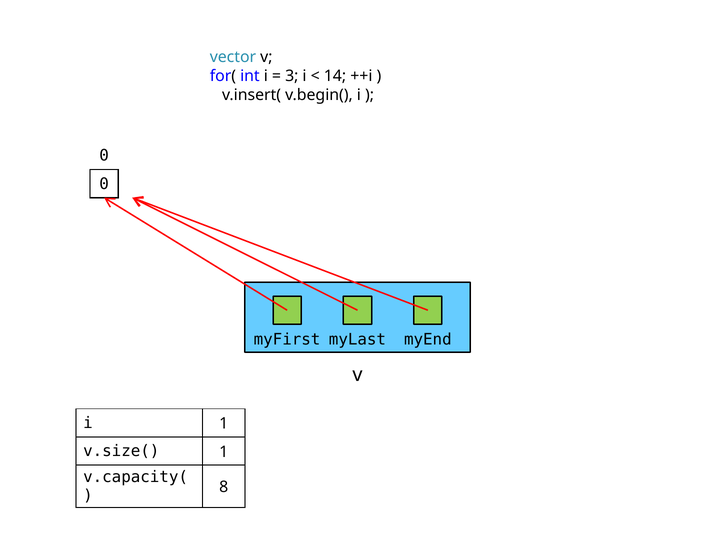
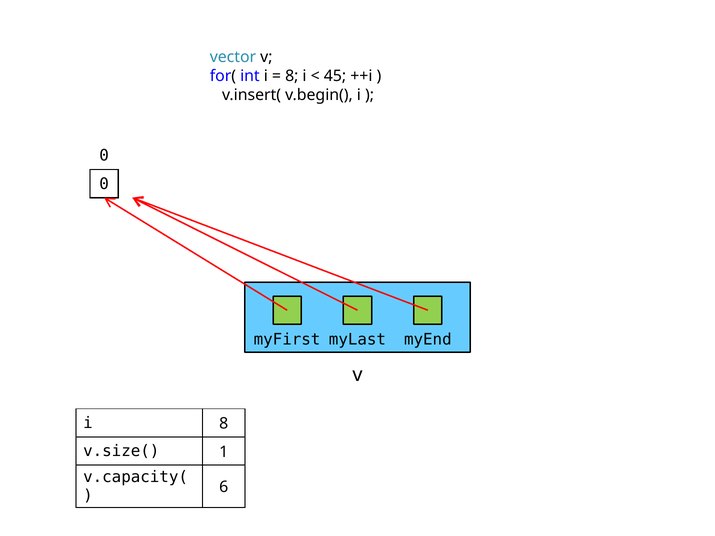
3: 3 -> 8 (292, 76)
14: 14 -> 45 (335, 76)
i 1: 1 -> 8 (224, 424)
8: 8 -> 6 (224, 487)
